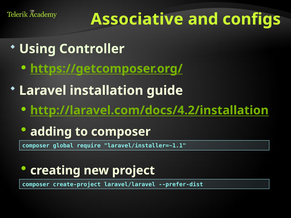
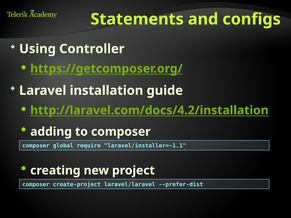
Associative: Associative -> Statements (137, 19)
